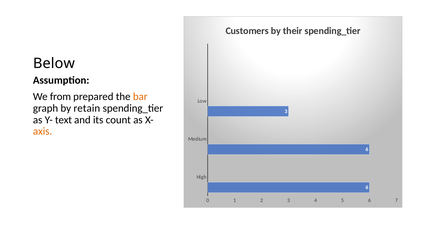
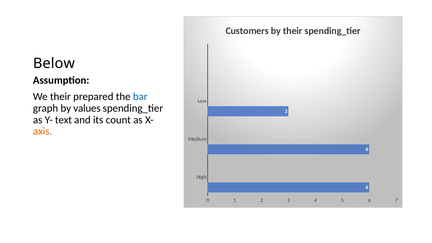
We from: from -> their (60, 96)
bar colour: orange -> blue (140, 96)
retain: retain -> values (87, 108)
